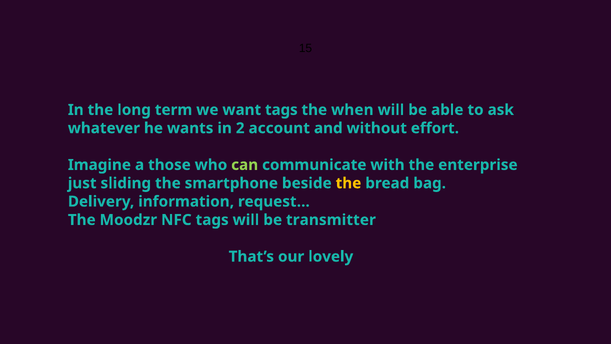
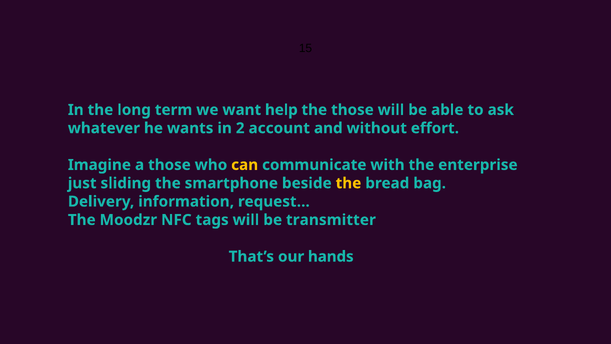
want tags: tags -> help (281, 110)
the when: when -> those (352, 110)
can colour: light green -> yellow (245, 165)
lovely: lovely -> hands (331, 256)
